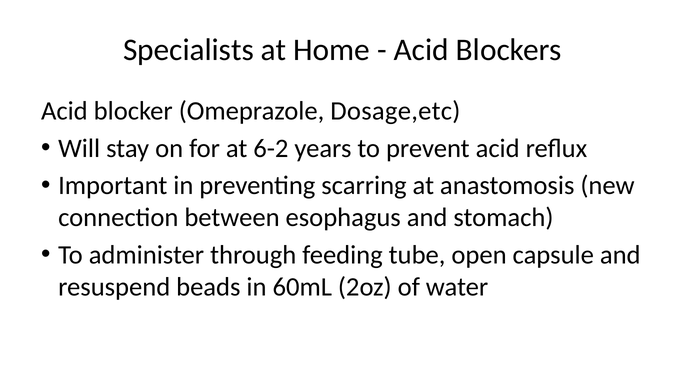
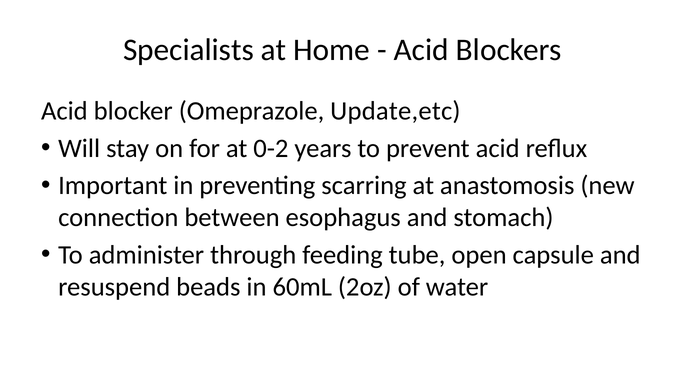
Dosage,etc: Dosage,etc -> Update,etc (395, 111)
6-2: 6-2 -> 0-2 (271, 149)
